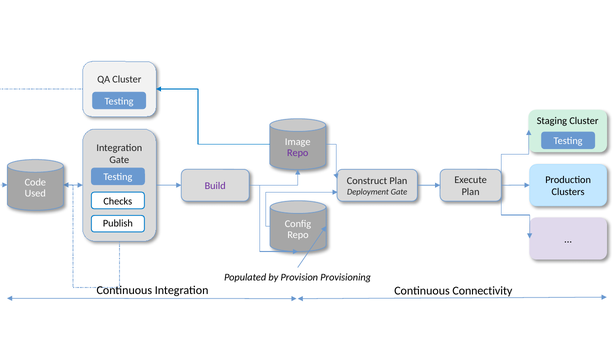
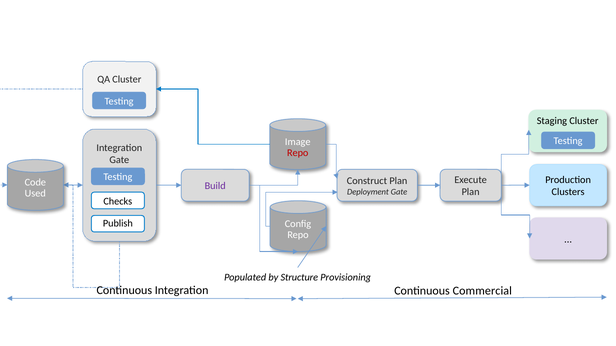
Repo colour: purple -> red (298, 153)
Provision: Provision -> Structure (299, 278)
Connectivity: Connectivity -> Commercial (482, 291)
